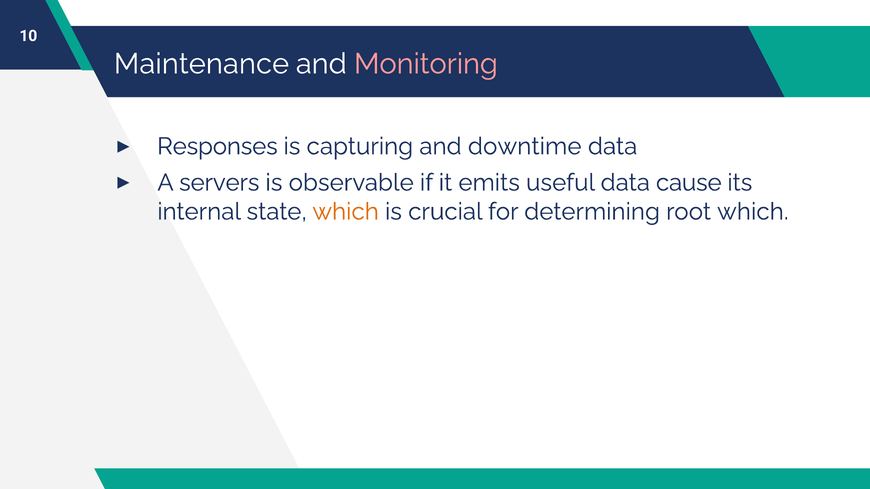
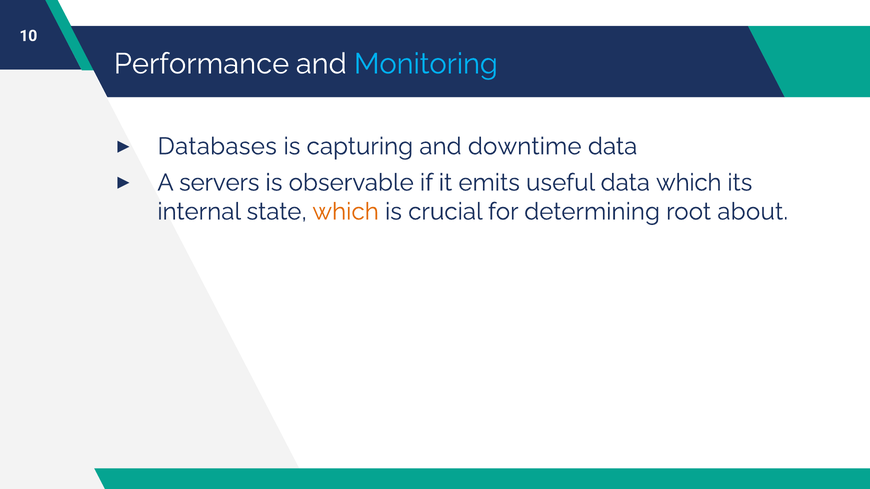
Maintenance: Maintenance -> Performance (202, 64)
Monitoring colour: pink -> light blue (426, 64)
Responses: Responses -> Databases (217, 146)
data cause: cause -> which (689, 183)
root which: which -> about (753, 212)
